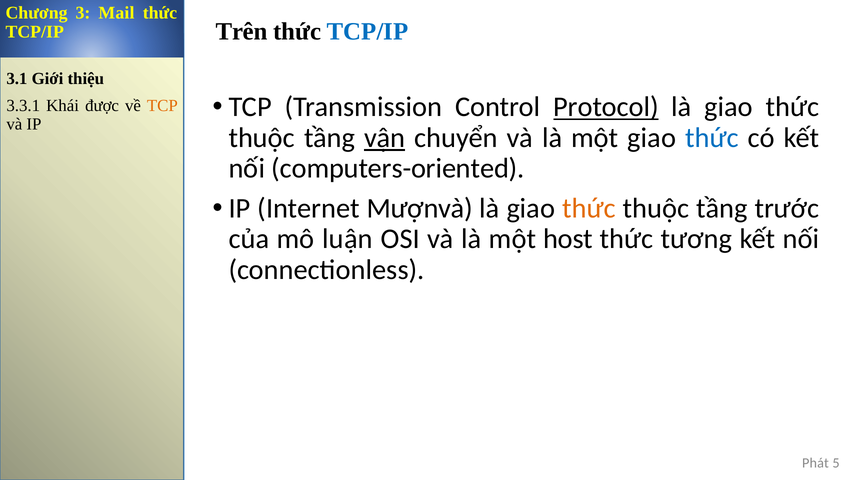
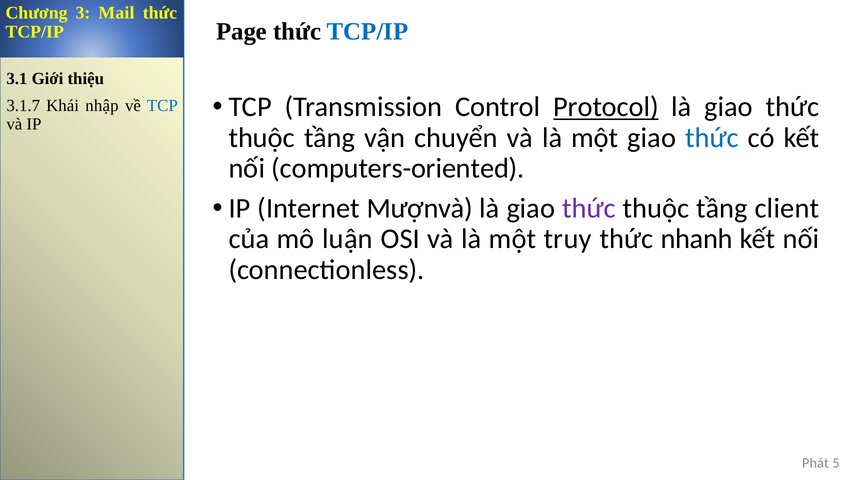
Trên: Trên -> Page (242, 31)
3.3.1: 3.3.1 -> 3.1.7 (23, 106)
được: được -> nhập (102, 106)
TCP colour: orange -> blue (162, 106)
vận underline: present -> none (385, 138)
thức colour: orange -> purple (589, 208)
trước: trước -> client (787, 208)
host: host -> truy (568, 239)
tương: tương -> nhanh (697, 239)
